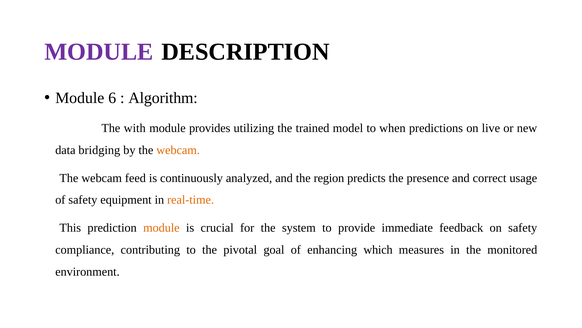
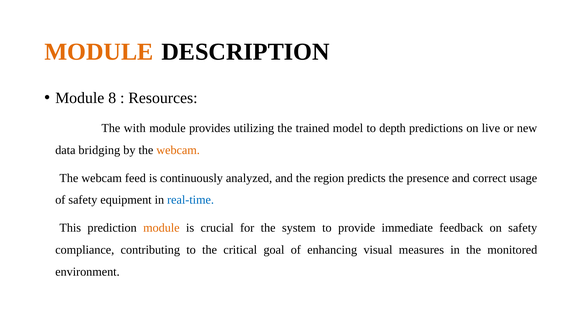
MODULE colour: purple -> orange (99, 52)
6: 6 -> 8 (112, 98)
Algorithm: Algorithm -> Resources (163, 98)
when: when -> depth (393, 128)
real-time colour: orange -> blue (191, 200)
pivotal: pivotal -> critical (240, 249)
which: which -> visual (378, 249)
